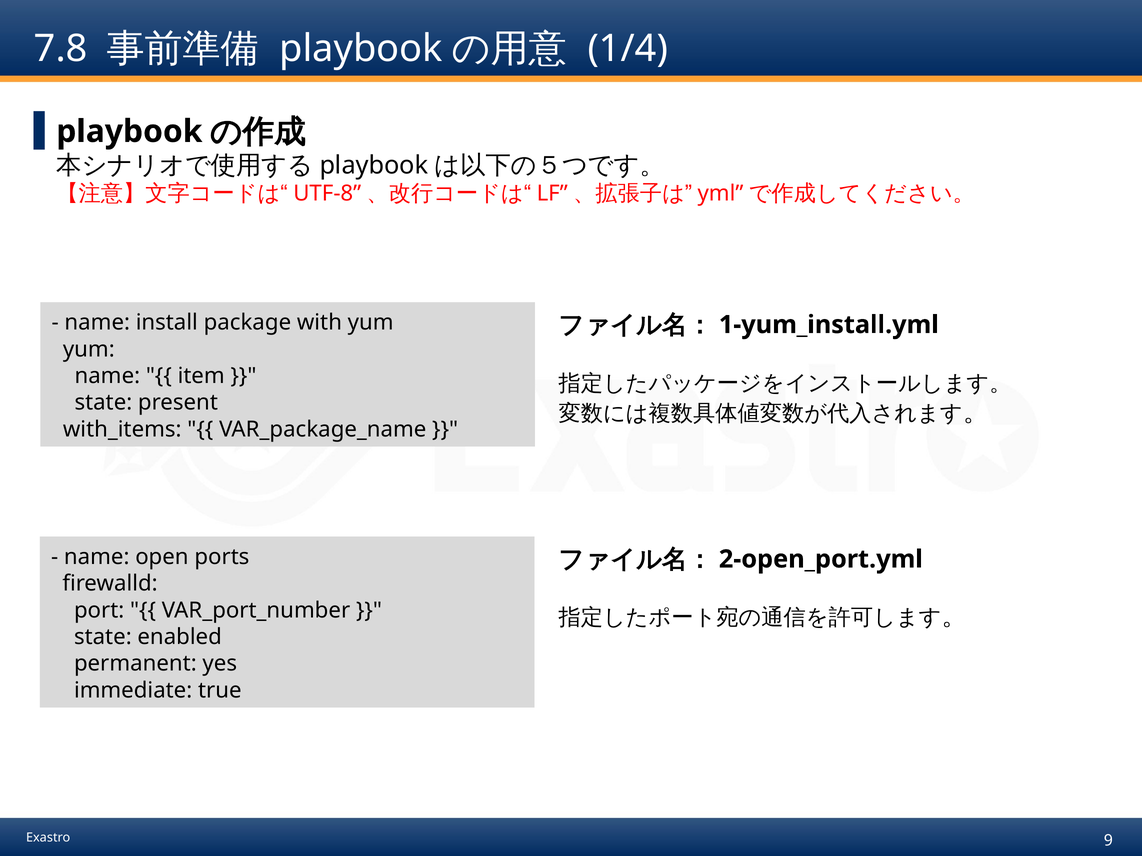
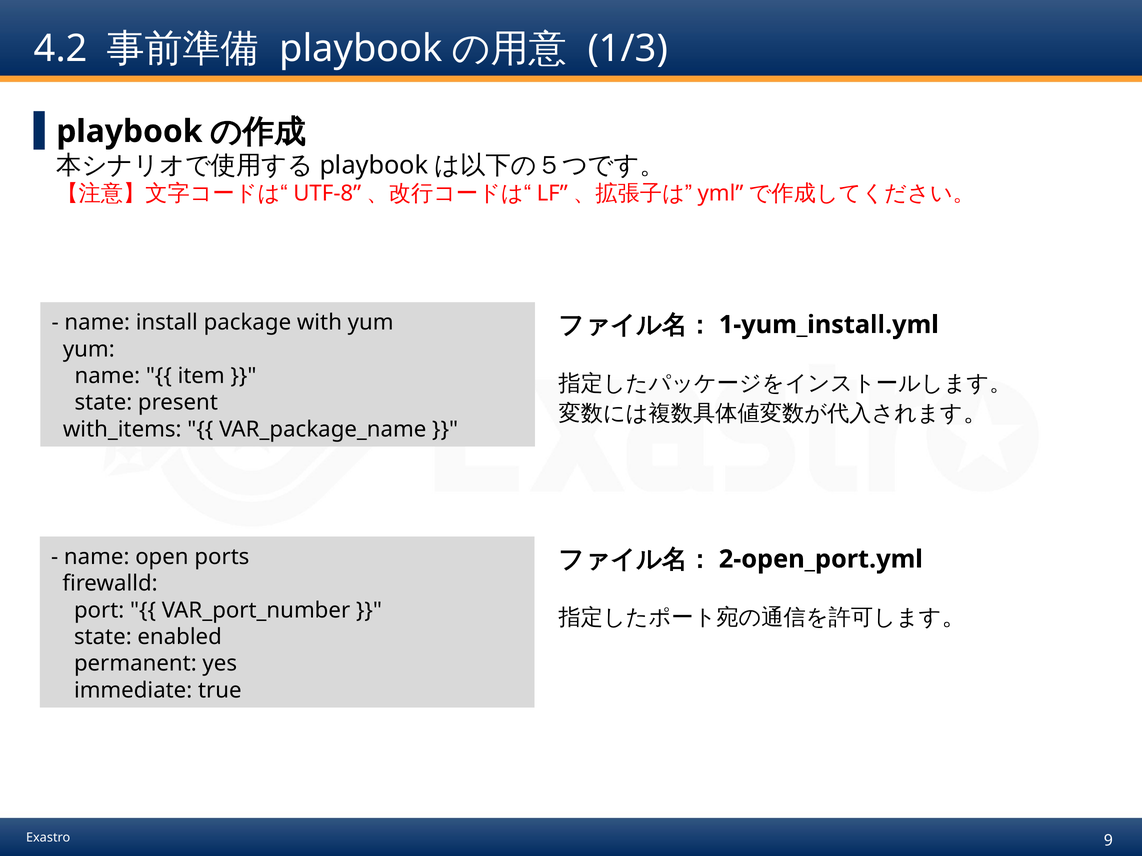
7.8: 7.8 -> 4.2 (61, 48)
1/4: 1/4 -> 1/3 (628, 48)
